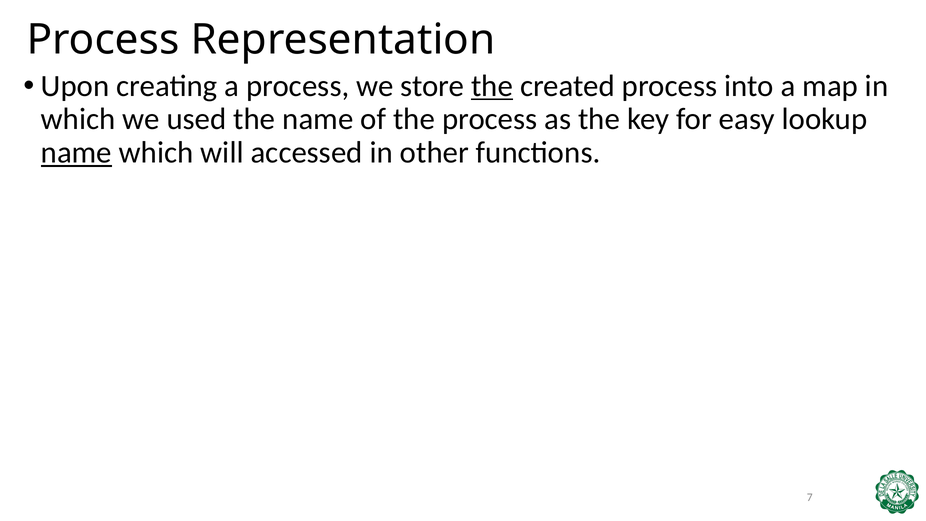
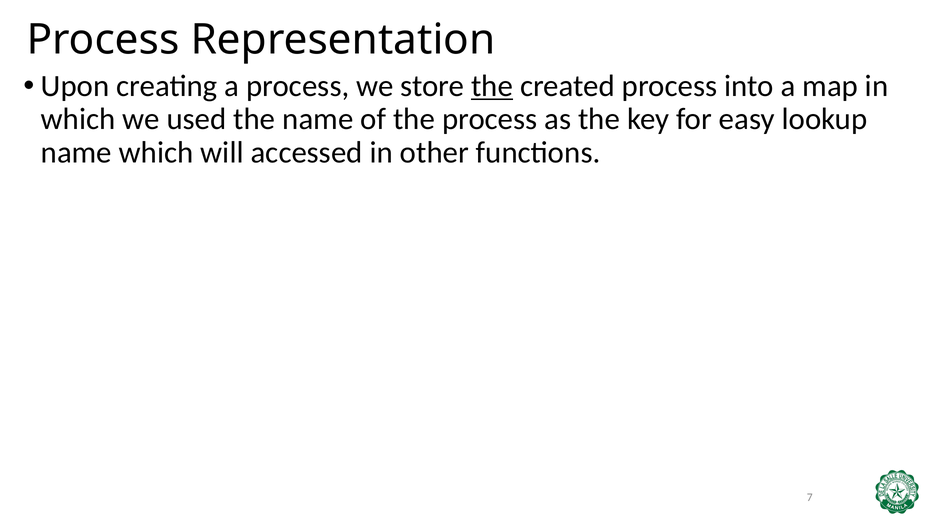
name underline: present -> none (76, 153)
